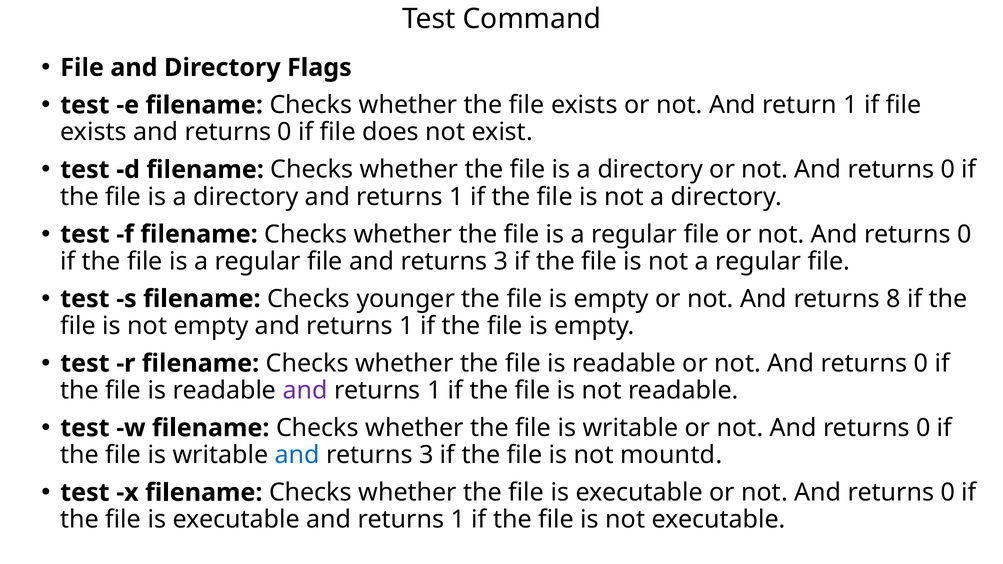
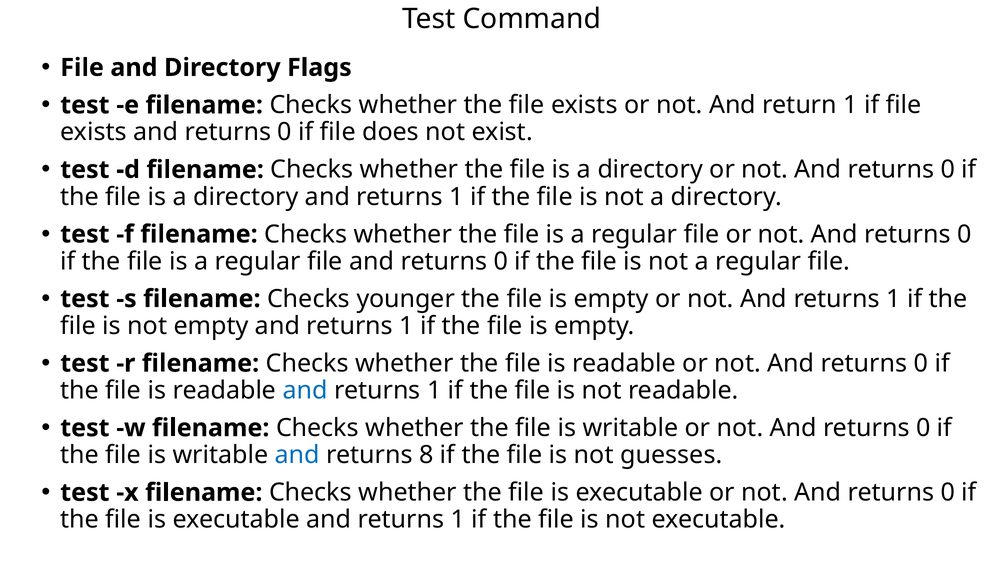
file and returns 3: 3 -> 0 (501, 261)
not And returns 8: 8 -> 1 (894, 299)
and colour: purple -> blue (305, 391)
3: 3 -> 8 (426, 455)
mountd: mountd -> guesses (671, 455)
